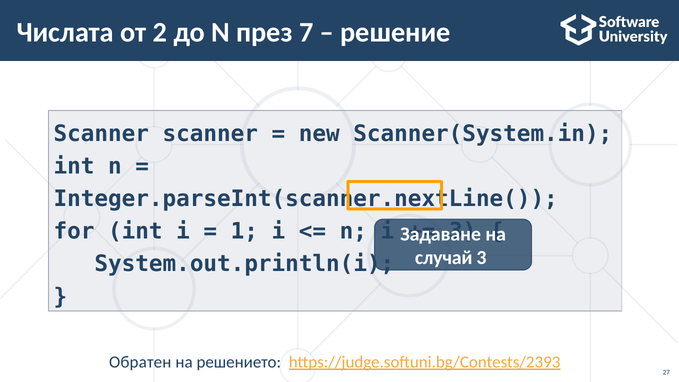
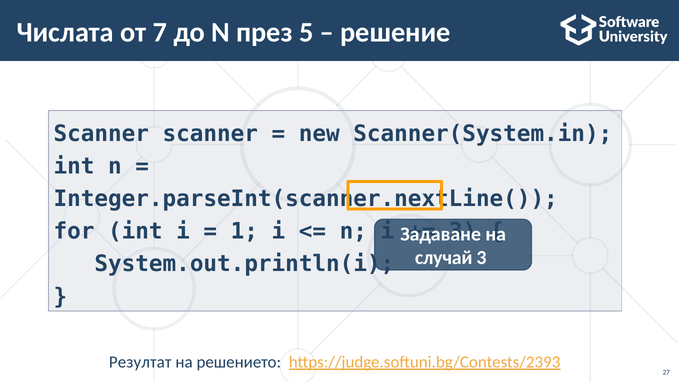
2: 2 -> 7 (160, 32)
7: 7 -> 5 (306, 32)
Обратен: Обратен -> Резултат (140, 362)
